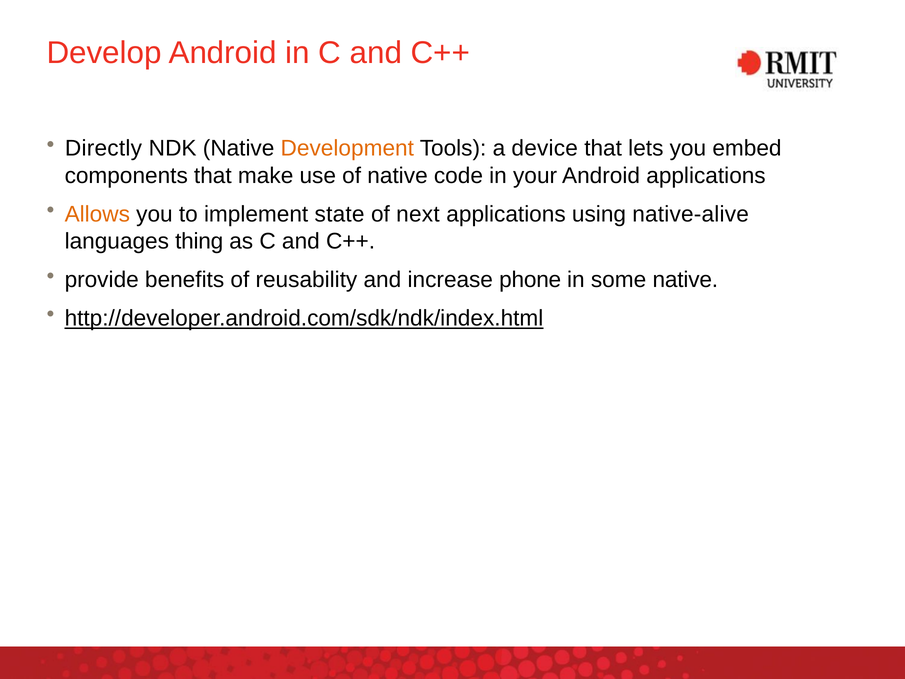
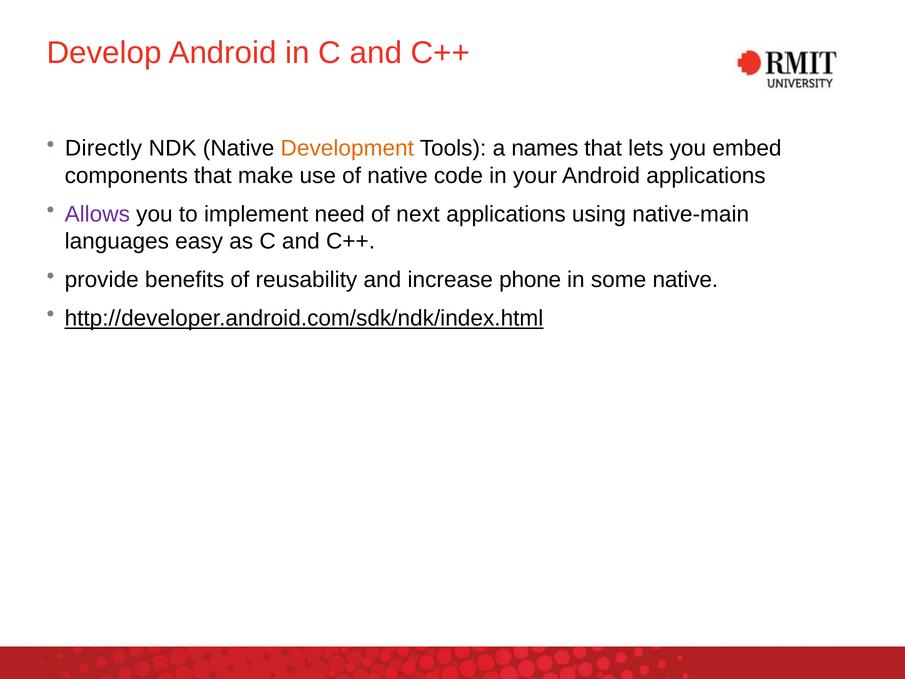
device: device -> names (545, 148)
Allows colour: orange -> purple (97, 214)
state: state -> need (340, 214)
native-alive: native-alive -> native-main (691, 214)
thing: thing -> easy (199, 241)
